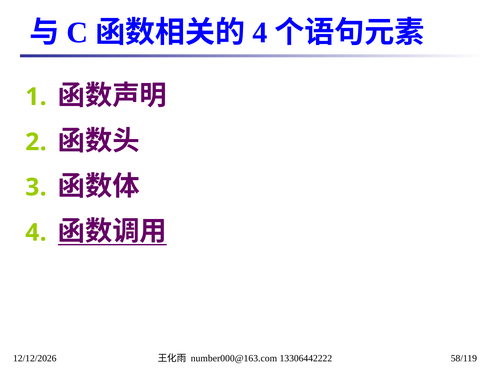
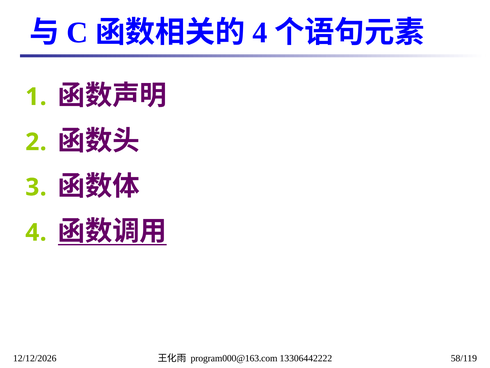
number000@163.com: number000@163.com -> program000@163.com (234, 358)
